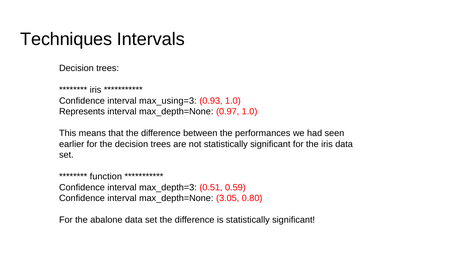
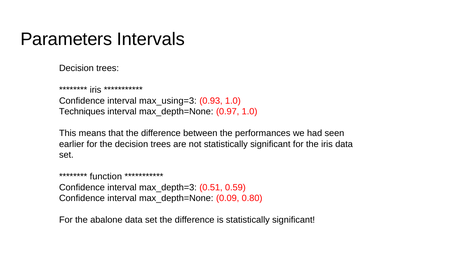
Techniques: Techniques -> Parameters (66, 39)
Represents: Represents -> Techniques (82, 112)
3.05: 3.05 -> 0.09 (228, 199)
